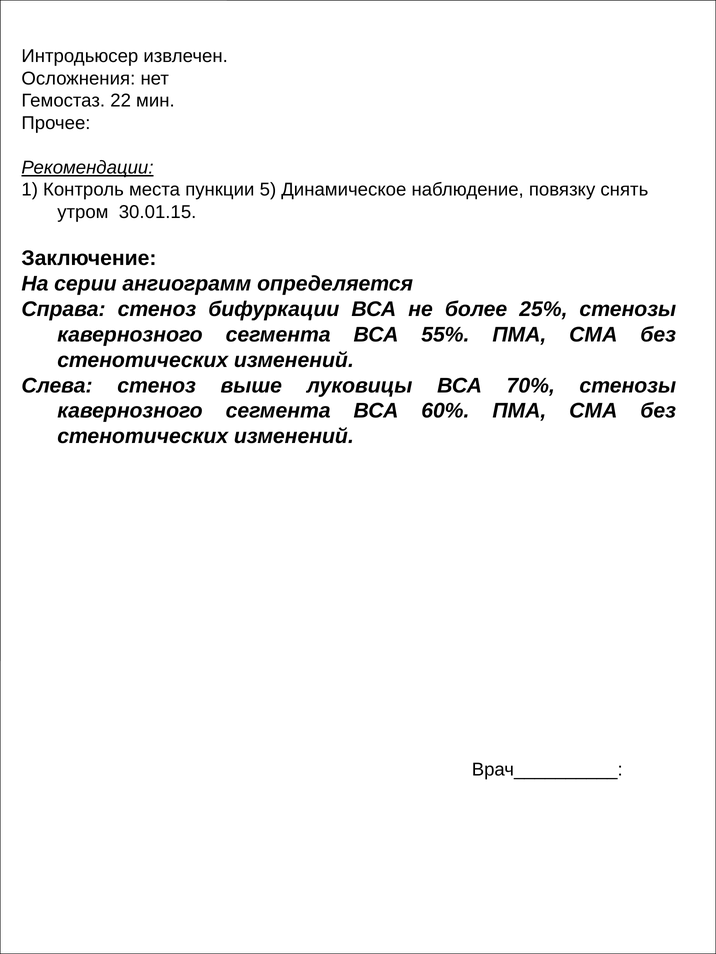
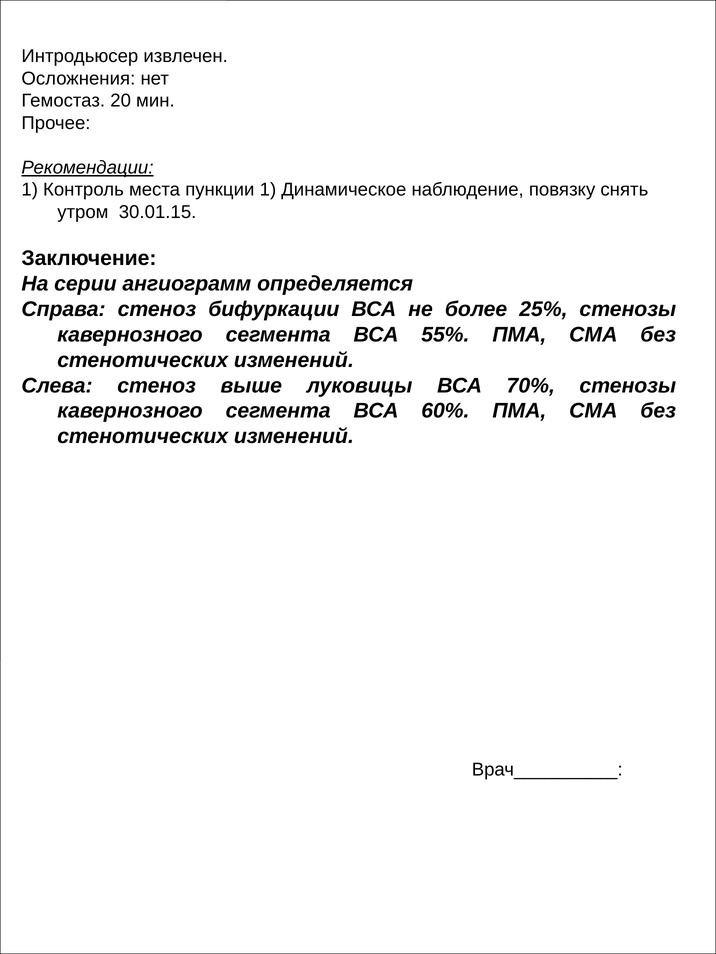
22: 22 -> 20 (121, 101)
пункции 5: 5 -> 1 (268, 190)
